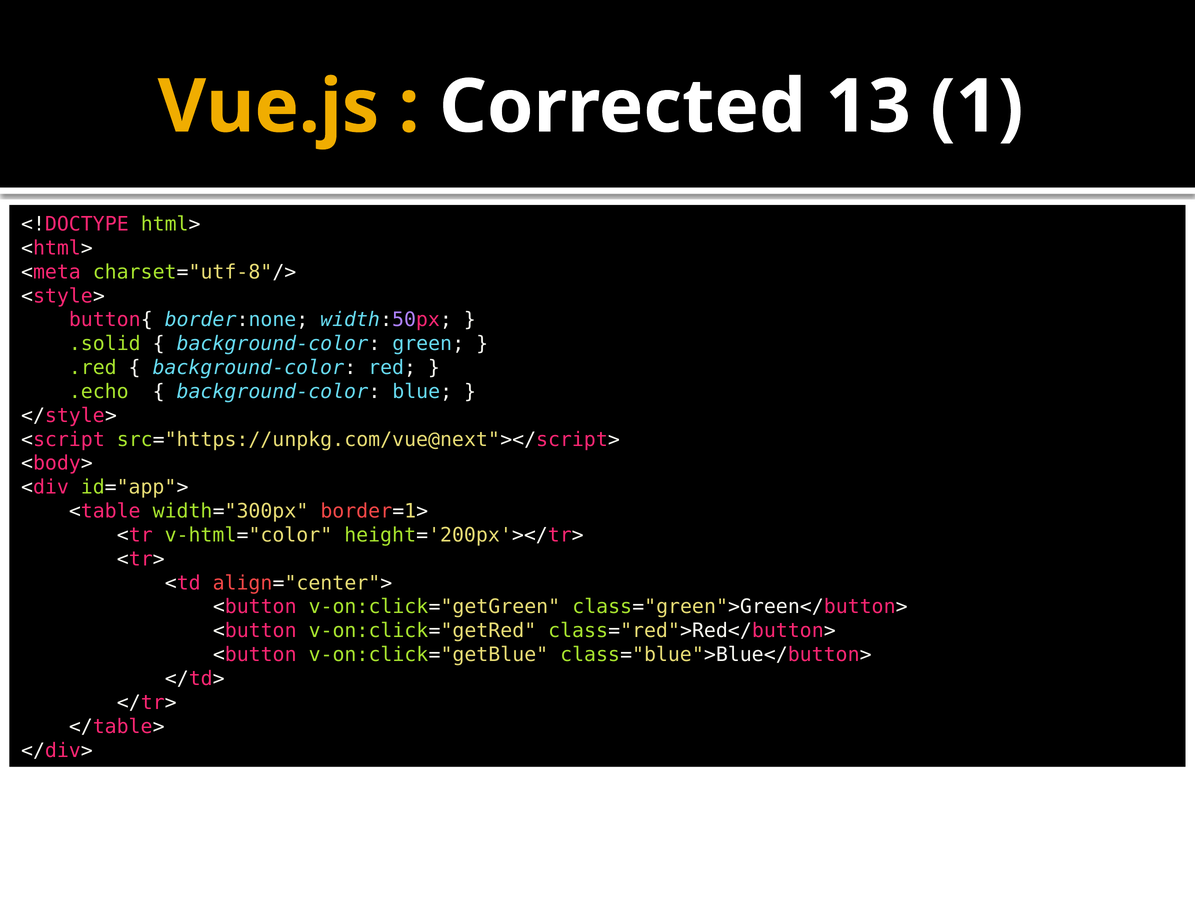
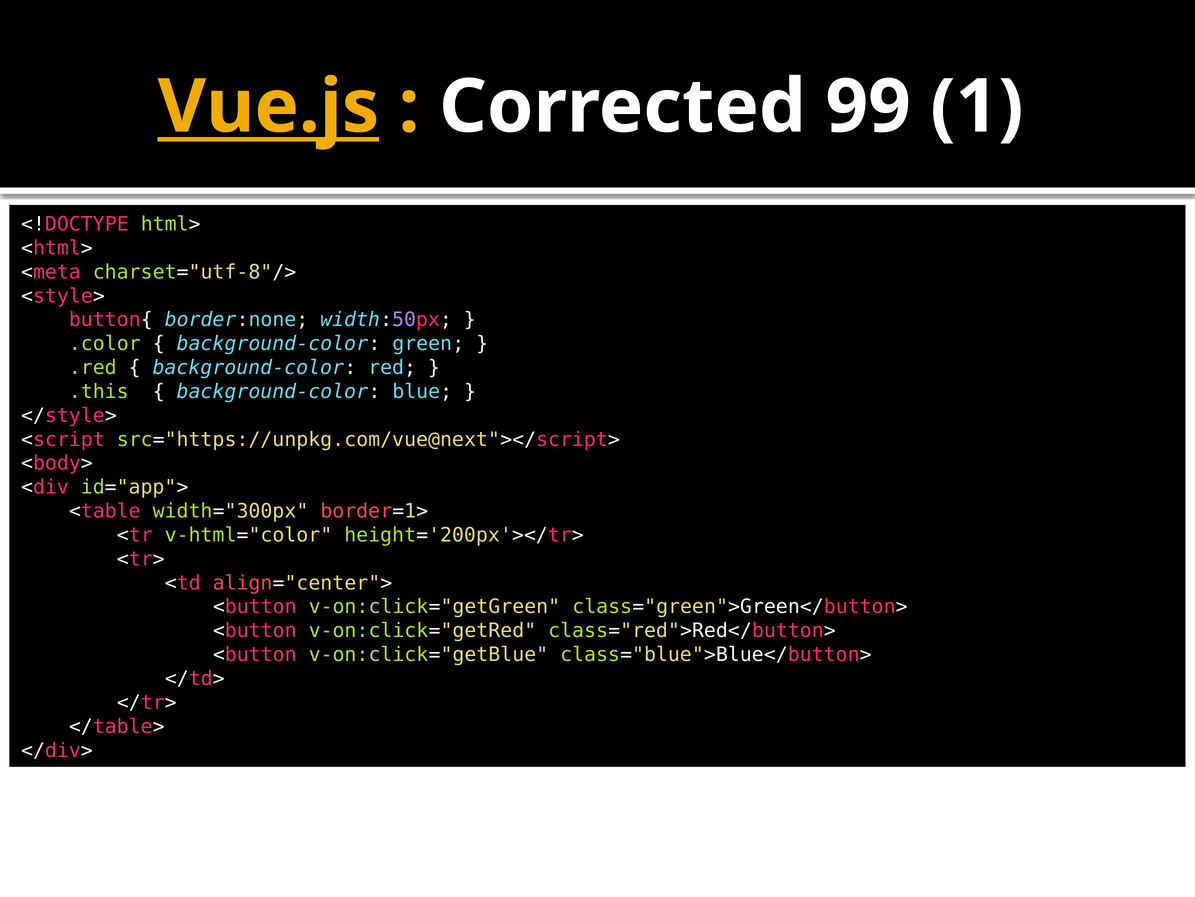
Vue.js underline: none -> present (268, 107)
13: 13 -> 99 (868, 107)
.solid: .solid -> .color (105, 344)
.echo: .echo -> .this (99, 391)
